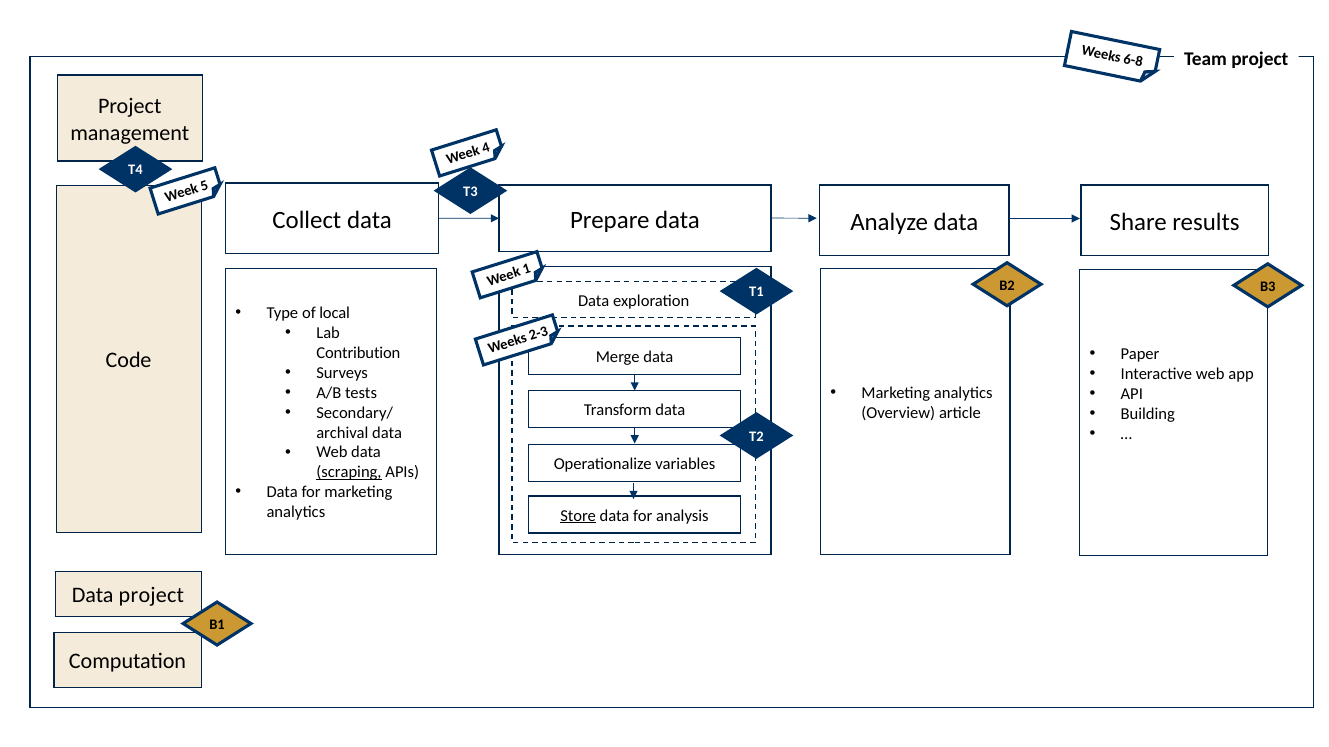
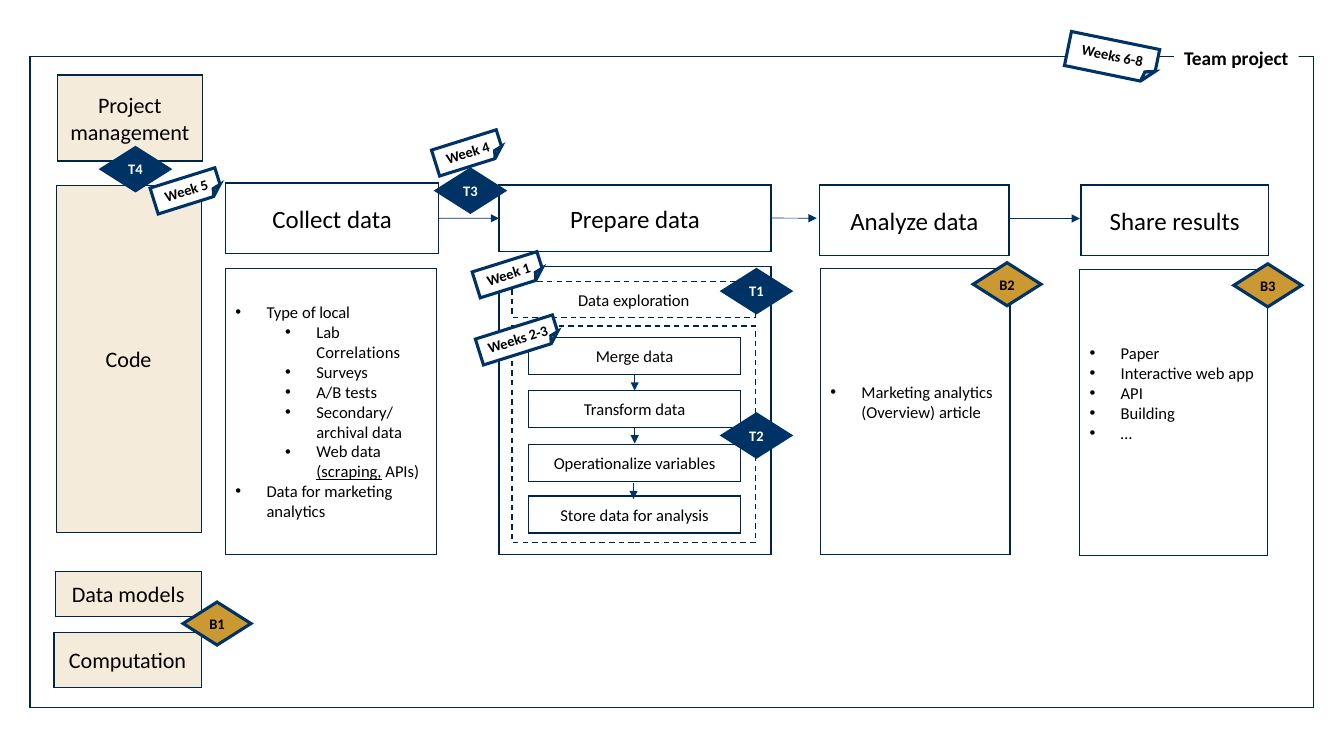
Contribution: Contribution -> Correlations (358, 353)
Store underline: present -> none (578, 516)
Data project: project -> models (151, 596)
